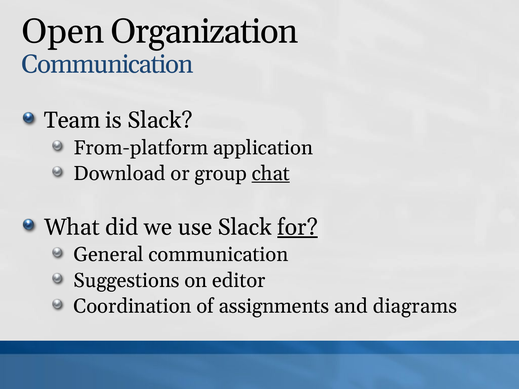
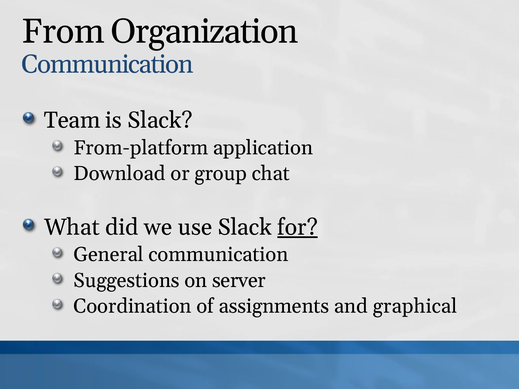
Open: Open -> From (63, 32)
chat underline: present -> none (271, 174)
editor: editor -> server (239, 281)
diagrams: diagrams -> graphical (415, 306)
